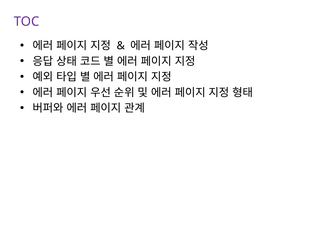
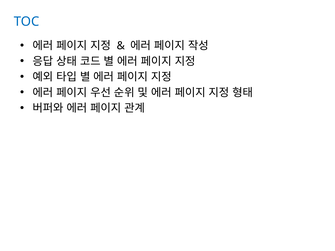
TOC colour: purple -> blue (27, 22)
